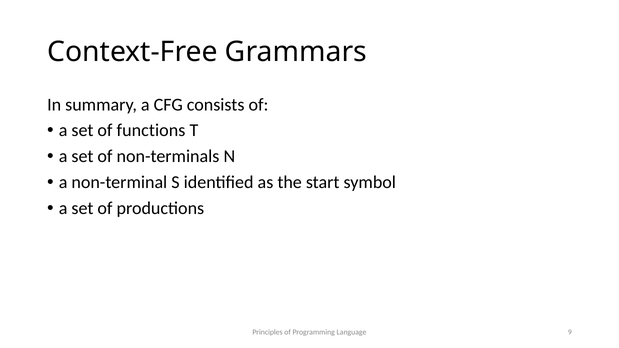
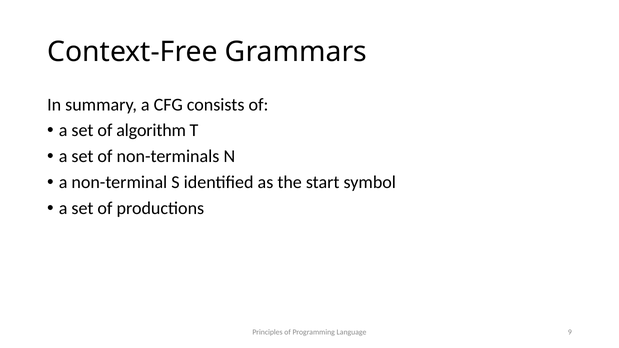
functions: functions -> algorithm (151, 131)
